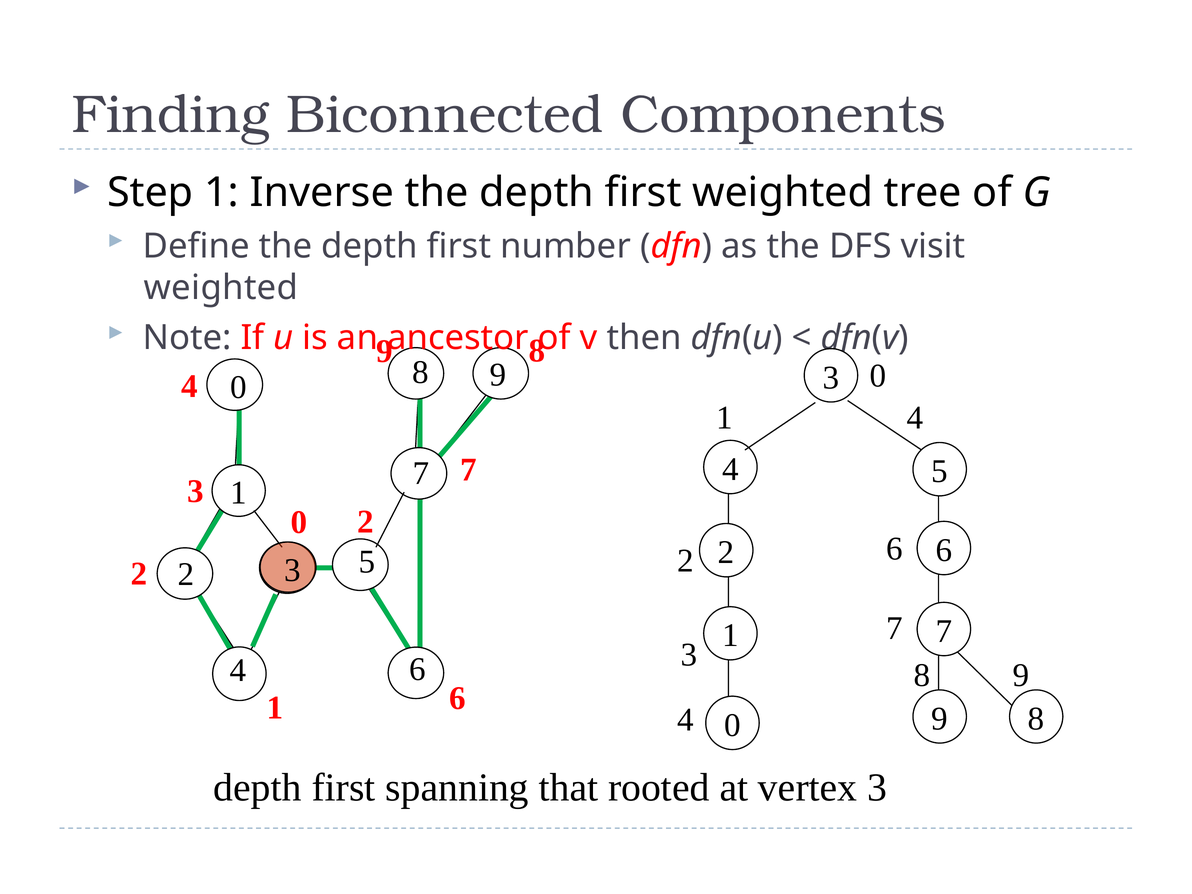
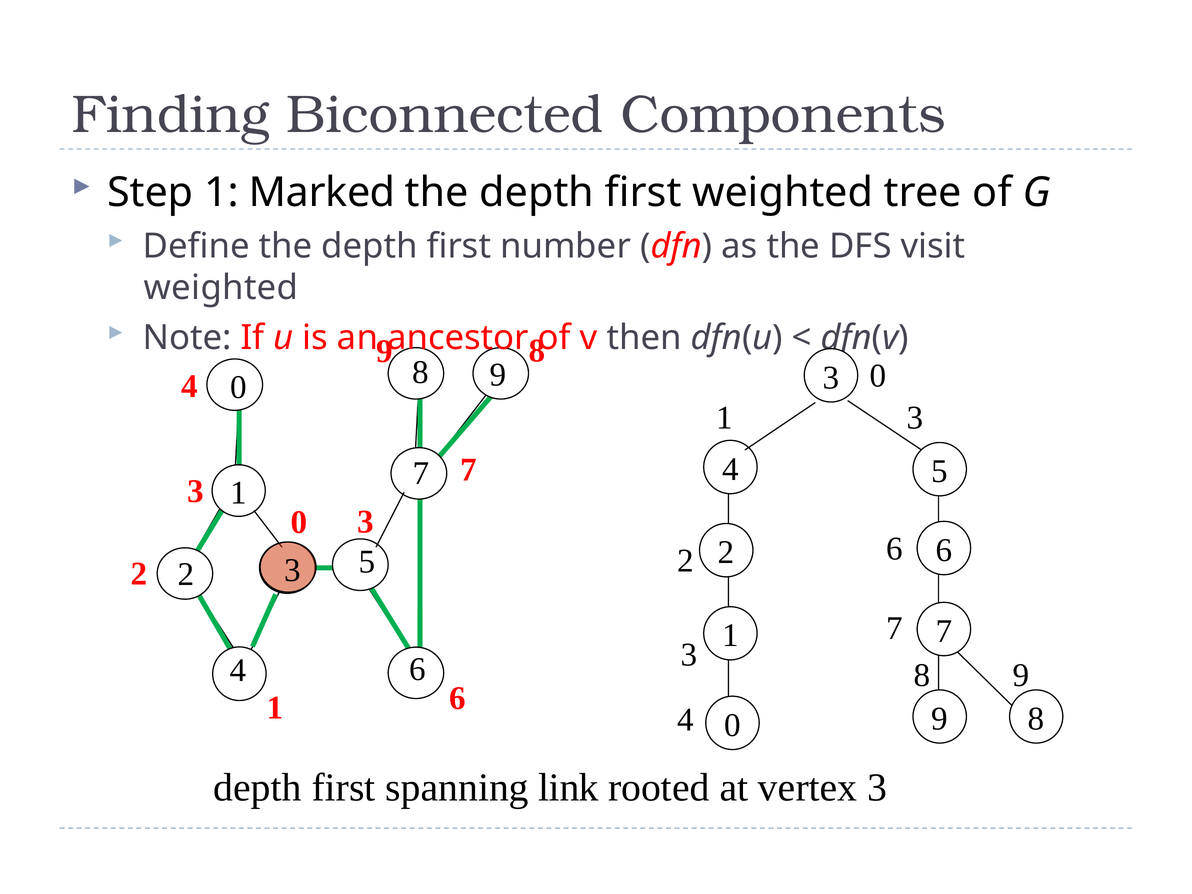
Inverse: Inverse -> Marked (322, 193)
1 4: 4 -> 3 (915, 418)
2: 2 -> 3 (366, 522)
that: that -> link (569, 787)
